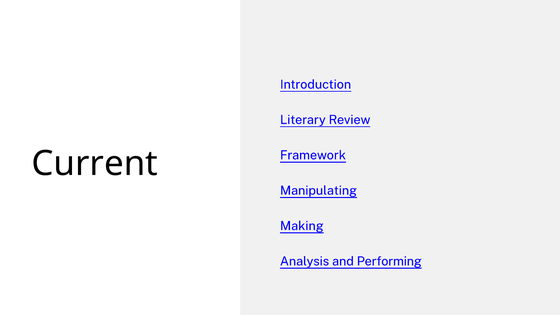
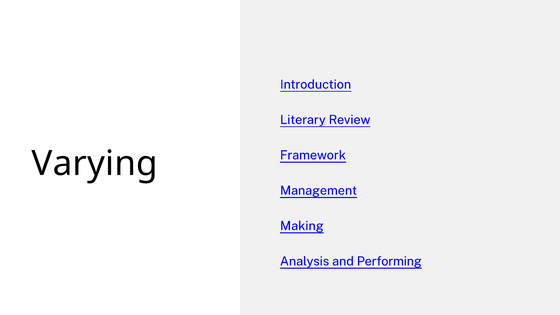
Current: Current -> Varying (95, 164)
Manipulating: Manipulating -> Management (318, 191)
